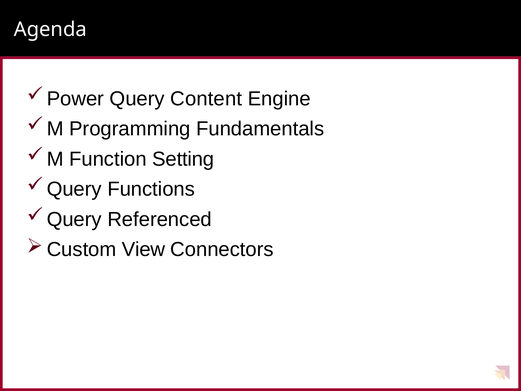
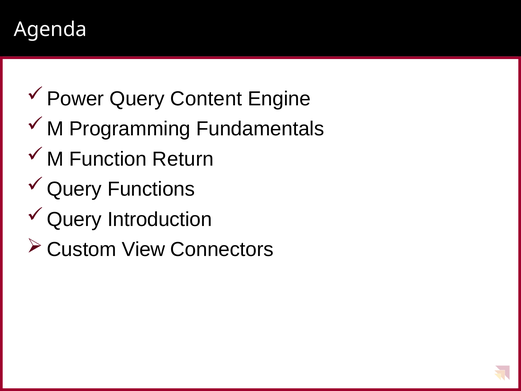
Setting: Setting -> Return (183, 159)
Referenced: Referenced -> Introduction (160, 219)
